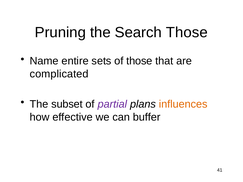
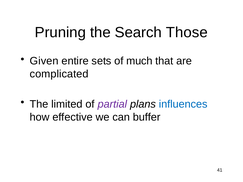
Name: Name -> Given (44, 61)
of those: those -> much (139, 61)
subset: subset -> limited (67, 104)
influences colour: orange -> blue (183, 104)
